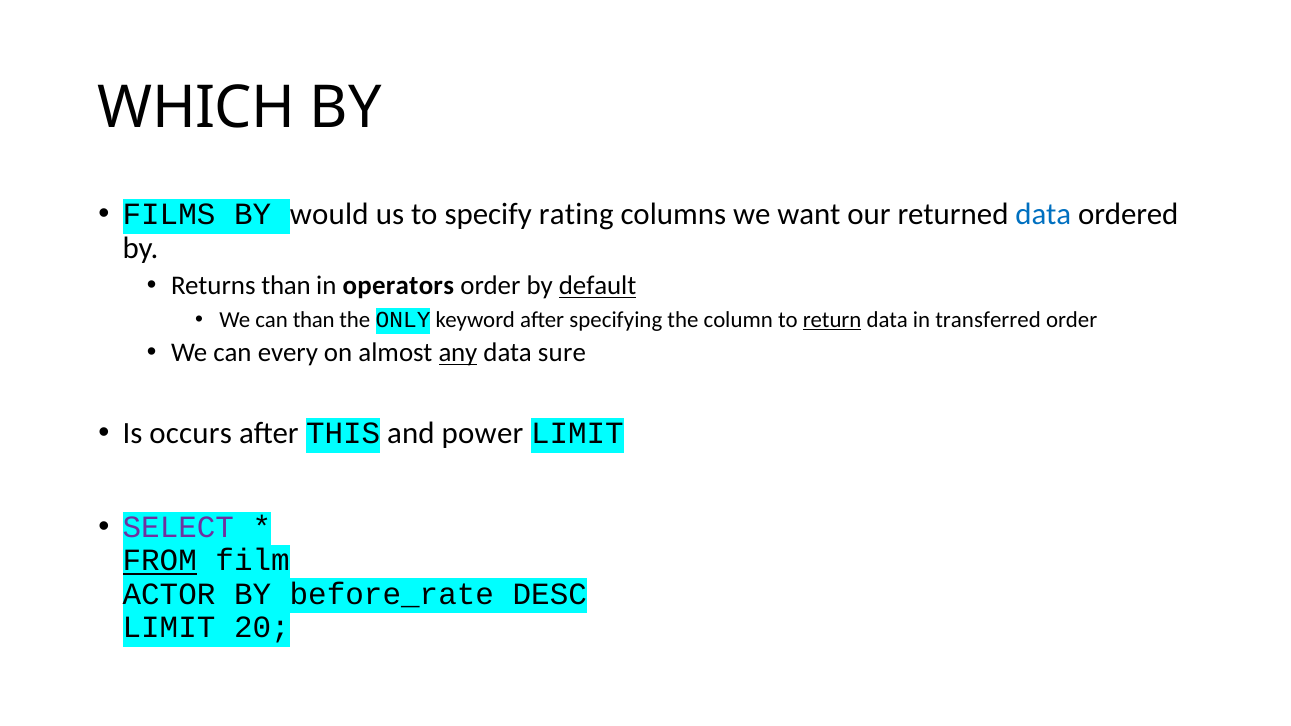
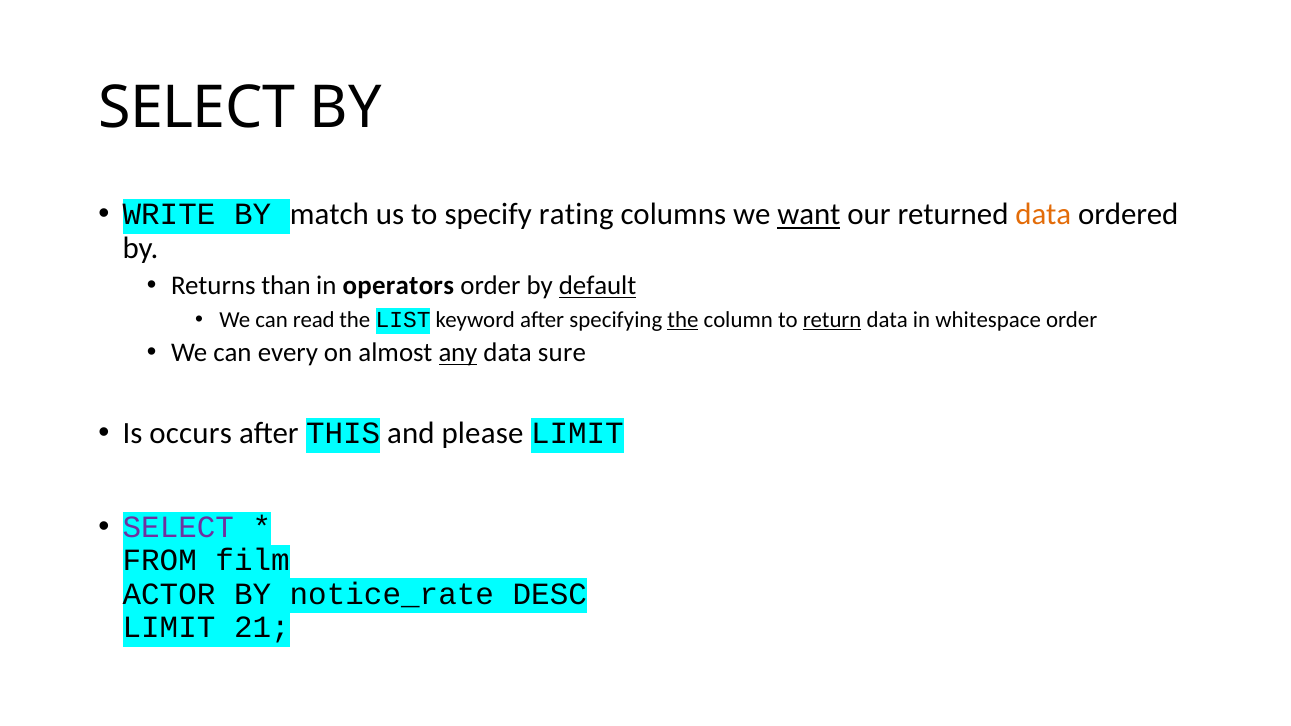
WHICH: WHICH -> SELECT (197, 108)
FILMS: FILMS -> WRITE (169, 215)
would: would -> match (329, 215)
want underline: none -> present (809, 215)
data colour: blue -> orange (1043, 215)
can than: than -> read (314, 320)
ONLY: ONLY -> LIST (403, 320)
the underline: none -> present (683, 320)
transferred: transferred -> whitespace (988, 320)
power: power -> please (483, 434)
FROM underline: present -> none (160, 561)
before_rate: before_rate -> notice_rate (392, 594)
20: 20 -> 21 (262, 627)
